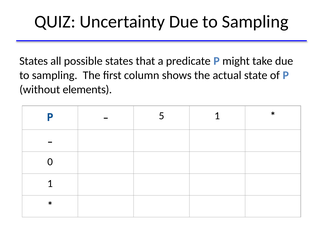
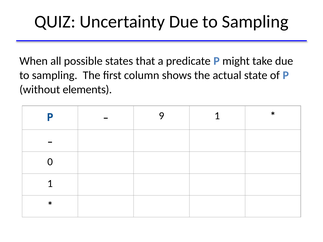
States: States -> When (34, 61)
5: 5 -> 9 (161, 116)
